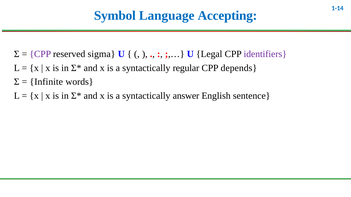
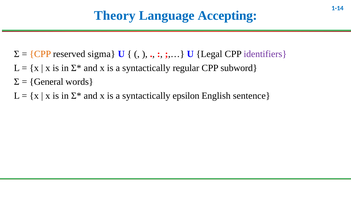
Symbol: Symbol -> Theory (115, 15)
CPP colour: purple -> orange (40, 54)
depends: depends -> subword (239, 68)
Infinite: Infinite -> General (46, 82)
answer: answer -> epsilon (186, 96)
